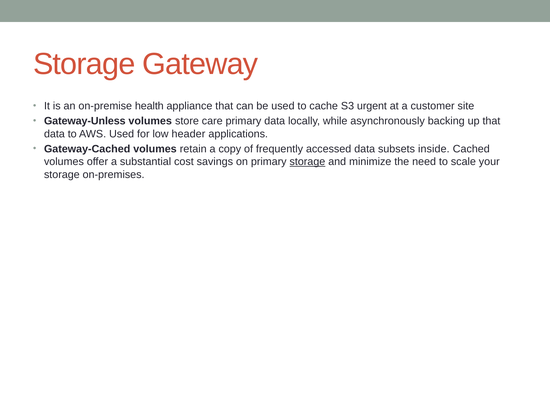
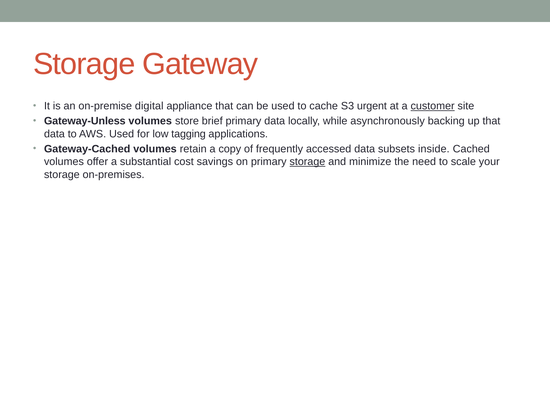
health: health -> digital (149, 106)
customer underline: none -> present (433, 106)
care: care -> brief (212, 121)
header: header -> tagging (189, 134)
